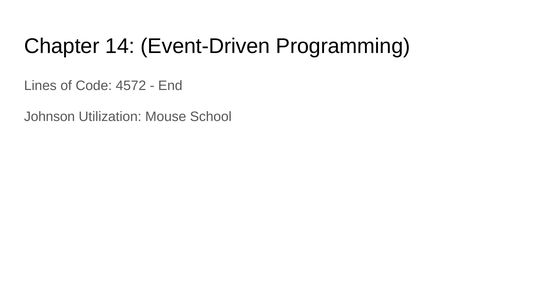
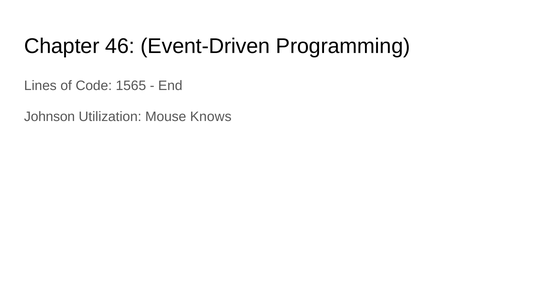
14: 14 -> 46 (120, 46)
4572: 4572 -> 1565 (131, 86)
School: School -> Knows (211, 117)
